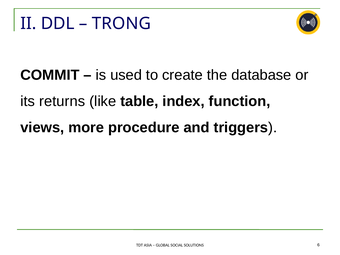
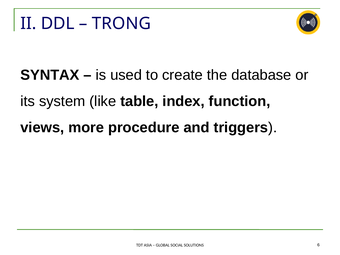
COMMIT: COMMIT -> SYNTAX (50, 75)
returns: returns -> system (62, 101)
